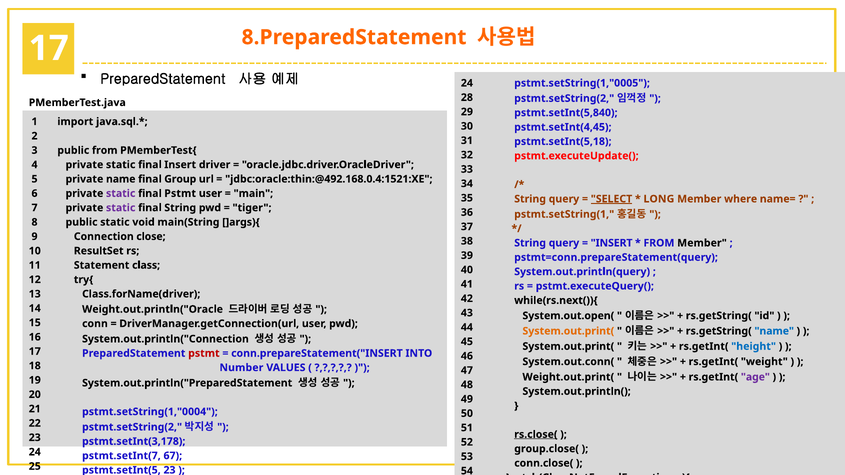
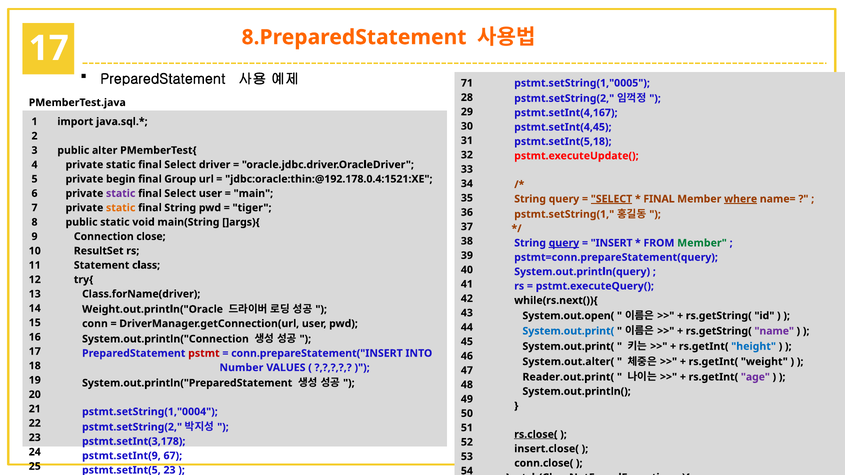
24: 24 -> 71 (467, 83)
pstmt.setInt(5,840: pstmt.setInt(5,840 -> pstmt.setInt(4,167 (566, 113)
public from: from -> alter (105, 150)
Insert: Insert -> Select (180, 165)
private name: name -> begin (121, 179)
jdbc:oracle:thin:@492.168.0.4:1521:XE: jdbc:oracle:thin:@492.168.0.4:1521:XE -> jdbc:oracle:thin:@192.178.0.4:1521:XE (329, 179)
Pstmt: Pstmt -> Select (180, 194)
LONG: LONG -> FINAL (659, 199)
where underline: none -> present (741, 199)
static colour: purple -> orange (121, 208)
query underline: none -> present (564, 243)
Member colour: black -> green (702, 243)
System.out.print( colour: orange -> blue (568, 331)
name colour: blue -> purple (774, 331)
System.out.conn(: System.out.conn( -> System.out.alter( (568, 362)
Weight.out.print(: Weight.out.print( -> Reader.out.print( (568, 377)
group.close(: group.close( -> insert.close( (547, 449)
pstmt.setInt(7: pstmt.setInt(7 -> pstmt.setInt(9 (121, 456)
